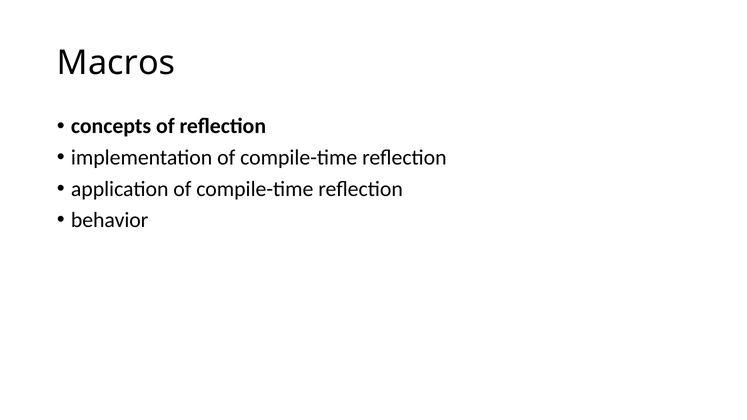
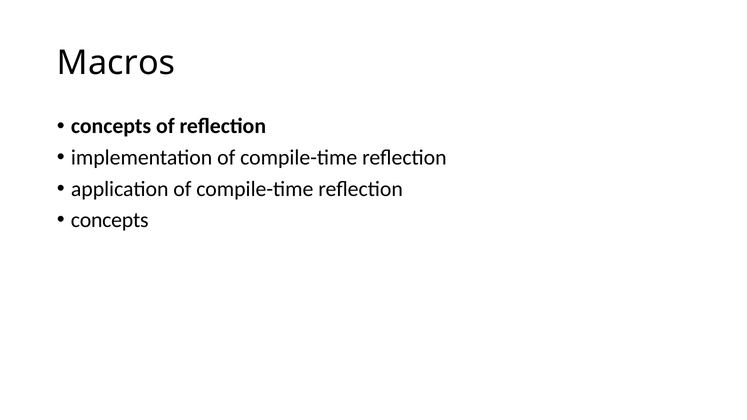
behavior: behavior -> concepts (110, 220)
